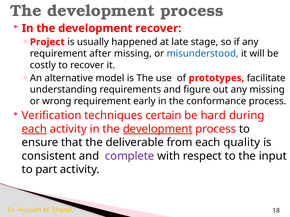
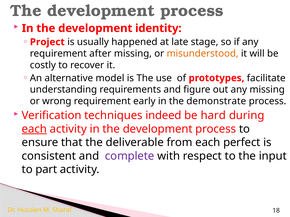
development recover: recover -> identity (158, 28)
misunderstood colour: blue -> orange (203, 54)
conformance: conformance -> demonstrate (216, 101)
certain: certain -> indeed (163, 116)
development underline: present -> none (158, 129)
quality: quality -> perfect (242, 143)
